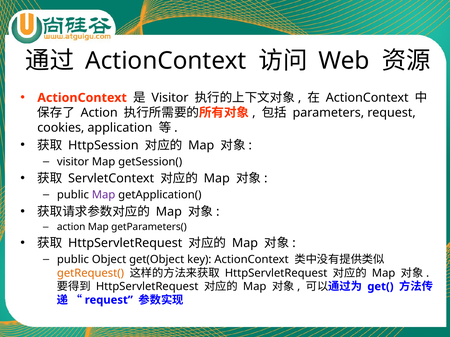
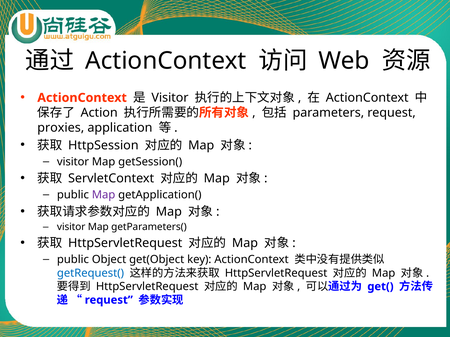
cookies: cookies -> proxies (61, 128)
action: action -> visitor (71, 227)
getRequest( colour: orange -> blue (91, 273)
